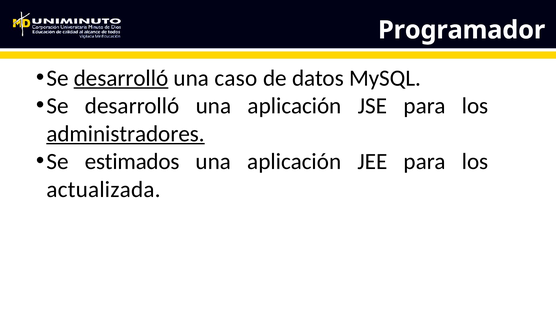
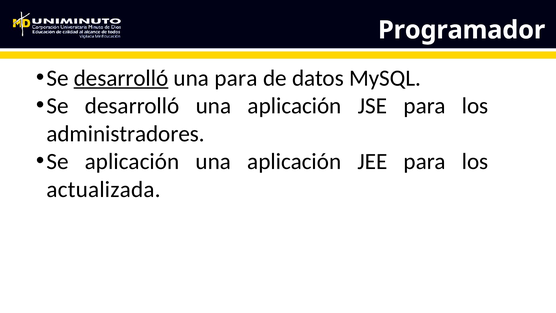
una caso: caso -> para (236, 78)
administradores underline: present -> none (126, 134)
Se estimados: estimados -> aplicación (132, 161)
